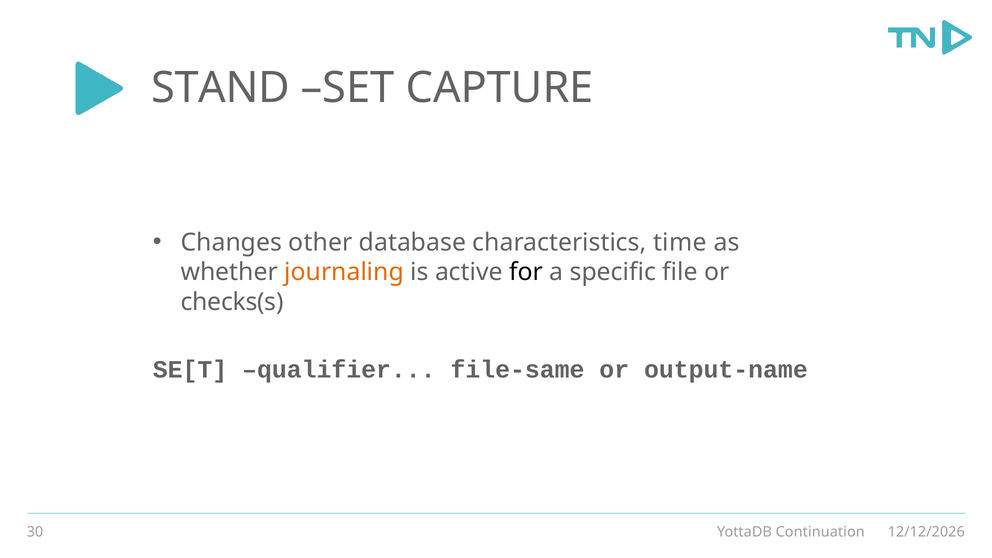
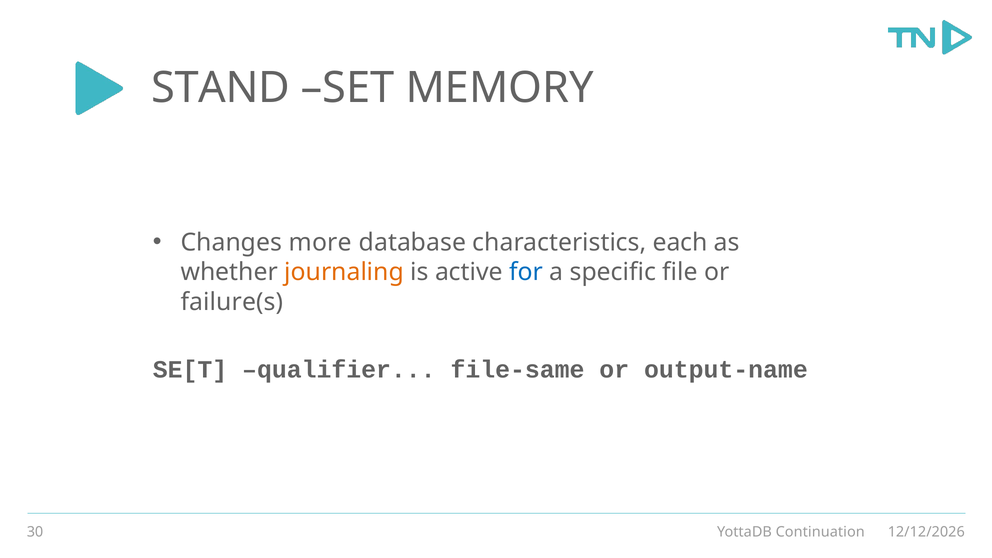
CAPTURE: CAPTURE -> MEMORY (500, 88)
other: other -> more (320, 242)
time: time -> each (680, 242)
for colour: black -> blue (526, 272)
checks(s: checks(s -> failure(s (232, 302)
